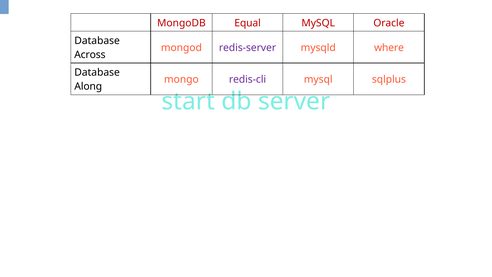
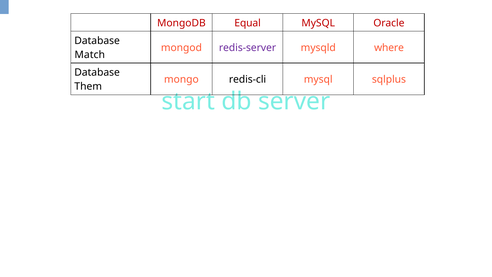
Across: Across -> Match (90, 55)
redis-cli colour: purple -> black (248, 79)
Along: Along -> Them (88, 86)
